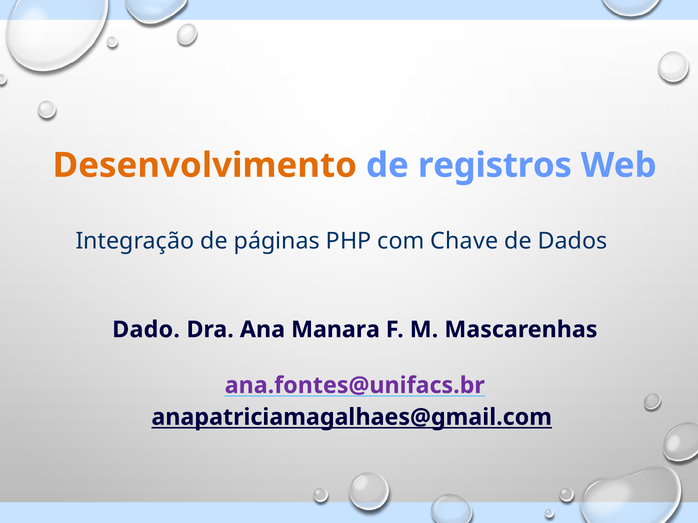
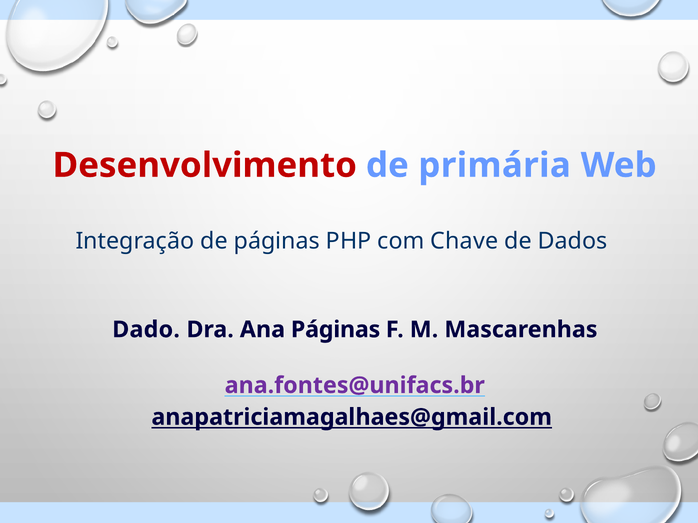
Desenvolvimento colour: orange -> red (205, 165)
registros: registros -> primária (495, 165)
Ana Manara: Manara -> Páginas (336, 330)
